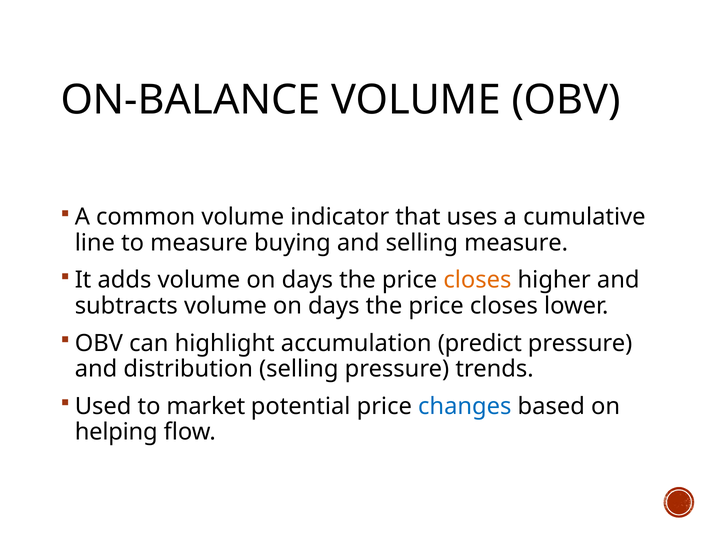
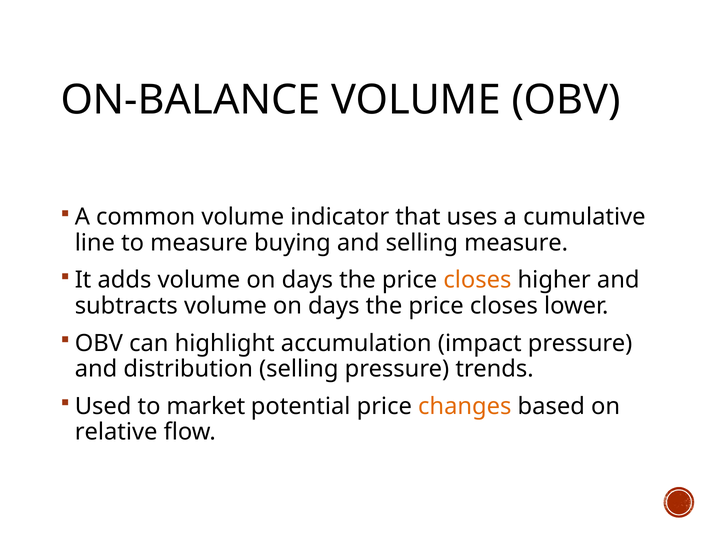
predict: predict -> impact (480, 343)
changes colour: blue -> orange (465, 406)
helping: helping -> relative (116, 432)
